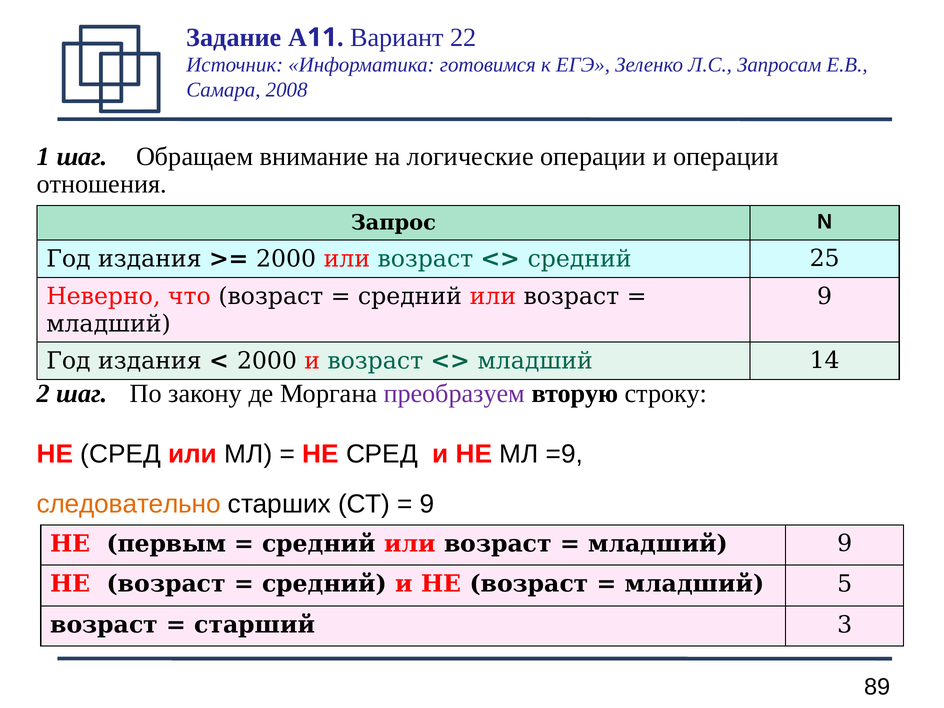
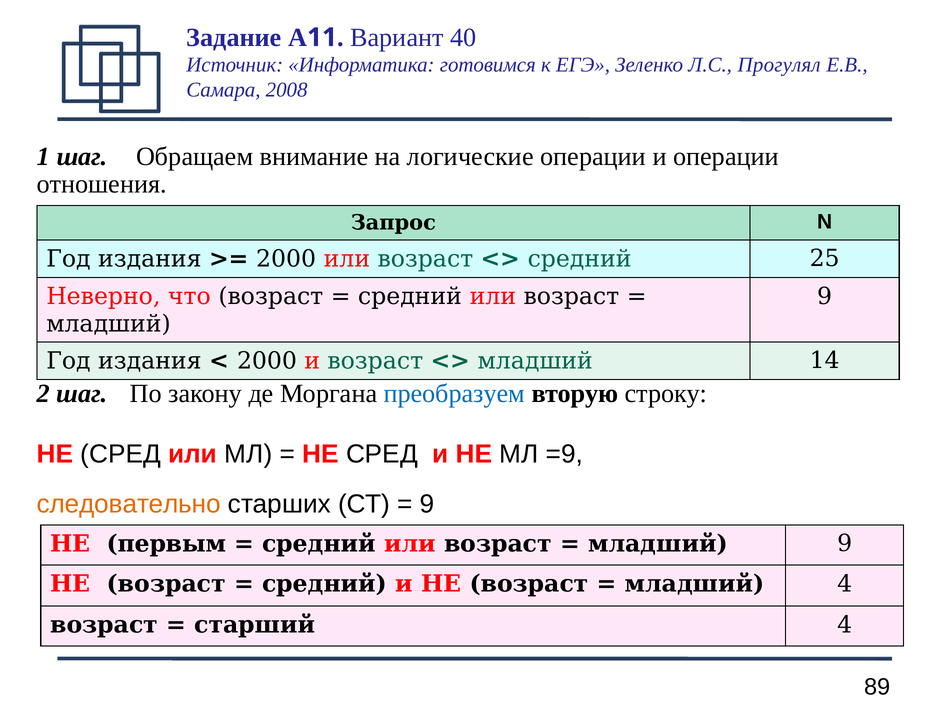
22: 22 -> 40 (463, 37)
Запросам: Запросам -> Прогулял (779, 65)
преобразуем colour: purple -> blue (454, 394)
младший 5: 5 -> 4 (845, 584)
старший 3: 3 -> 4 (845, 625)
